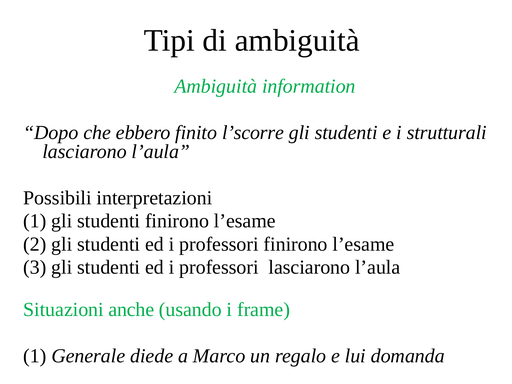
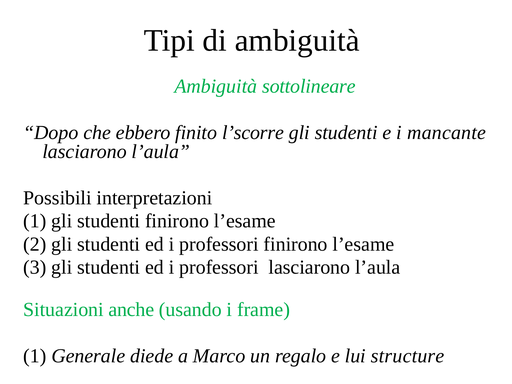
information: information -> sottolineare (309, 86)
strutturali: strutturali -> mancante (447, 133)
domanda: domanda -> structure (408, 356)
